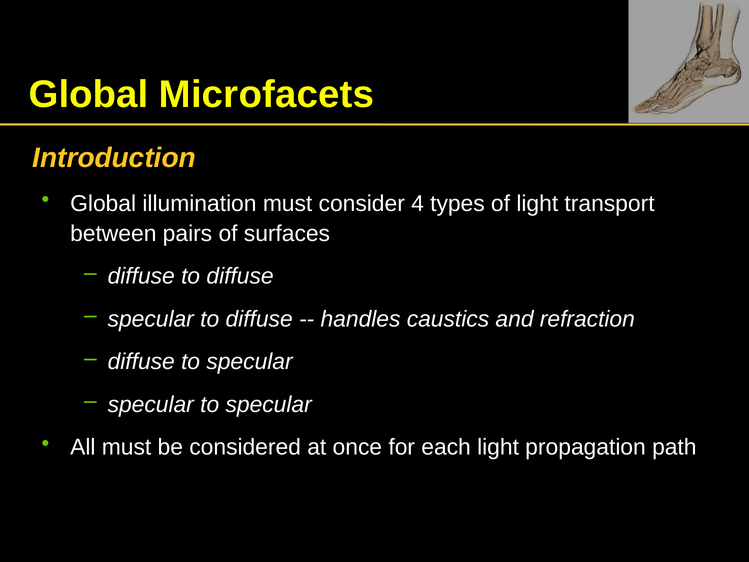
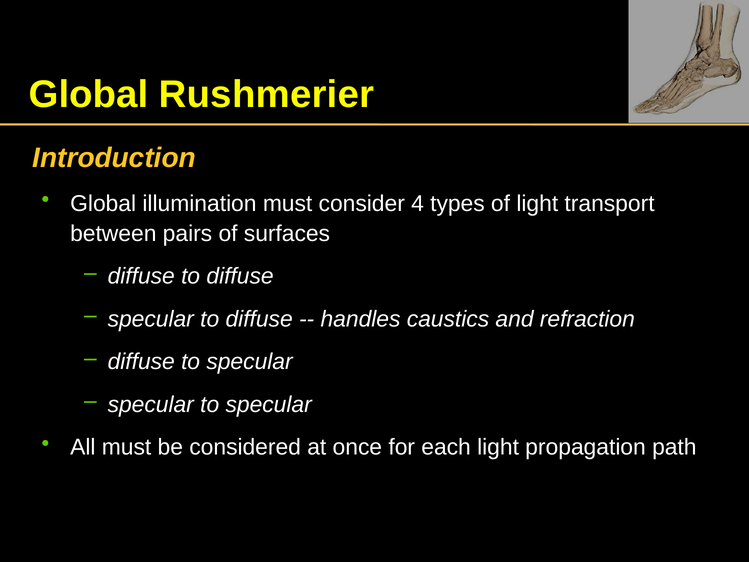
Microfacets: Microfacets -> Rushmerier (267, 95)
